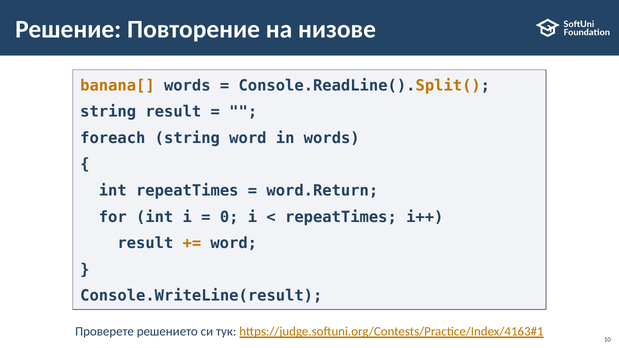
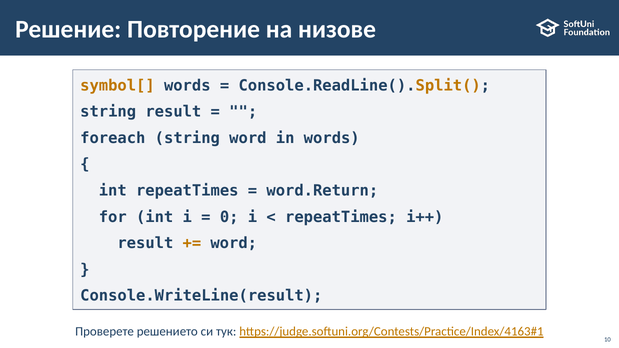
banana[: banana[ -> symbol[ (117, 85)
